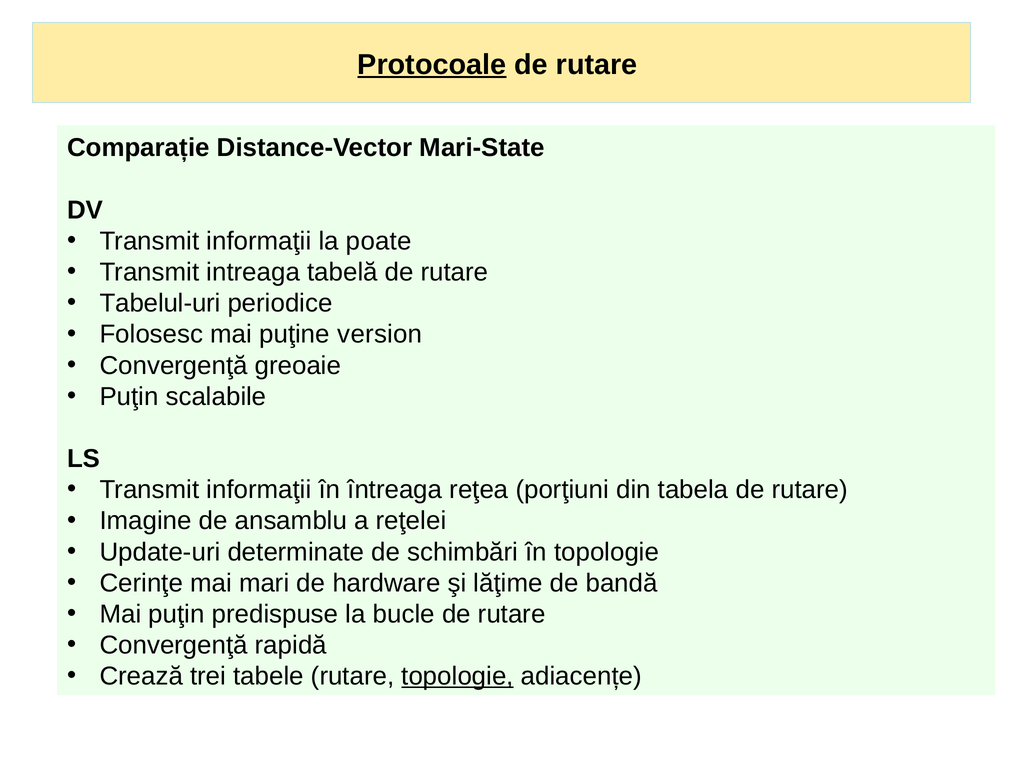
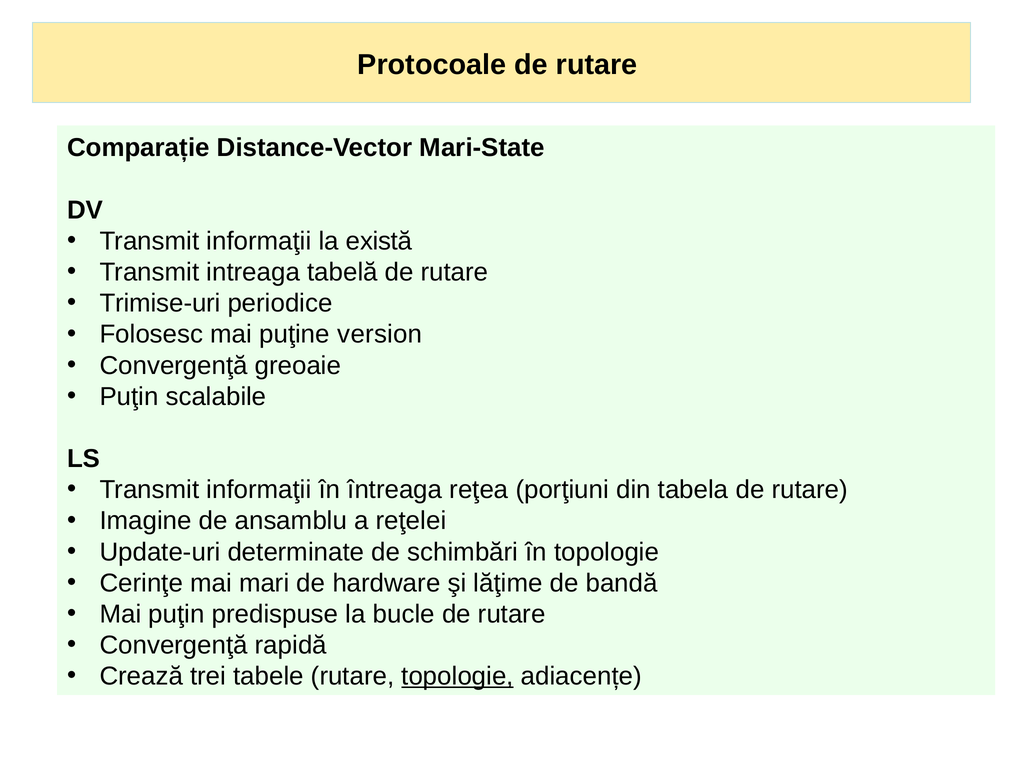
Protocoale underline: present -> none (432, 65)
poate: poate -> există (379, 241)
Tabelul-uri: Tabelul-uri -> Trimise-uri (160, 303)
